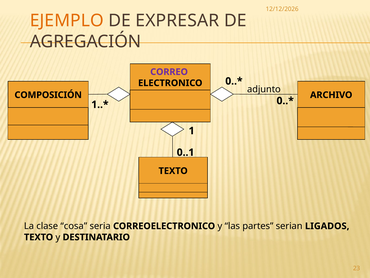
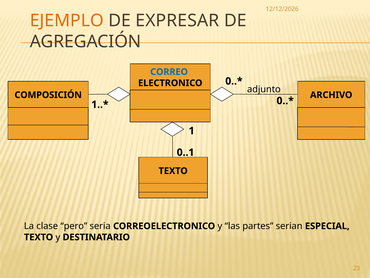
CORREO colour: purple -> blue (169, 72)
cosa: cosa -> pero (74, 226)
LIGADOS: LIGADOS -> ESPECIAL (327, 226)
